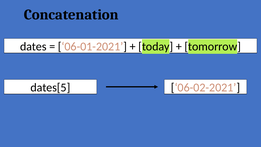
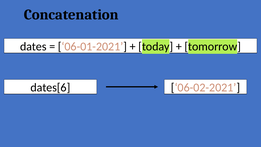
dates[5: dates[5 -> dates[6 (50, 87)
